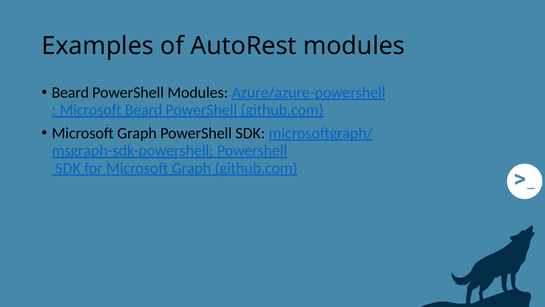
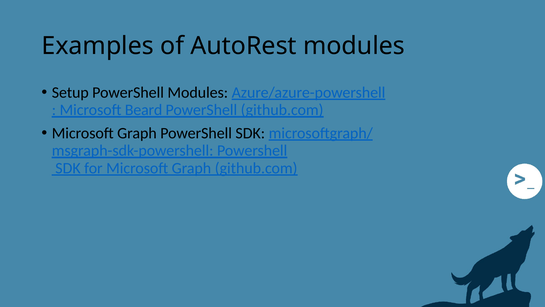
Beard: Beard -> Setup (70, 92)
